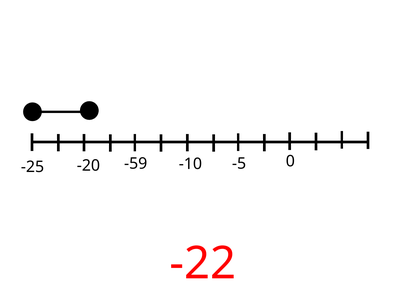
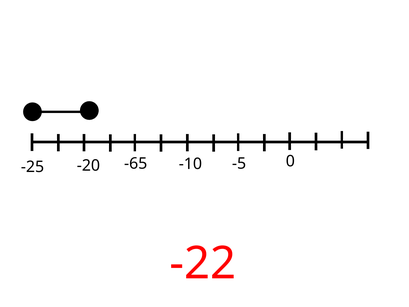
-59: -59 -> -65 (136, 164)
